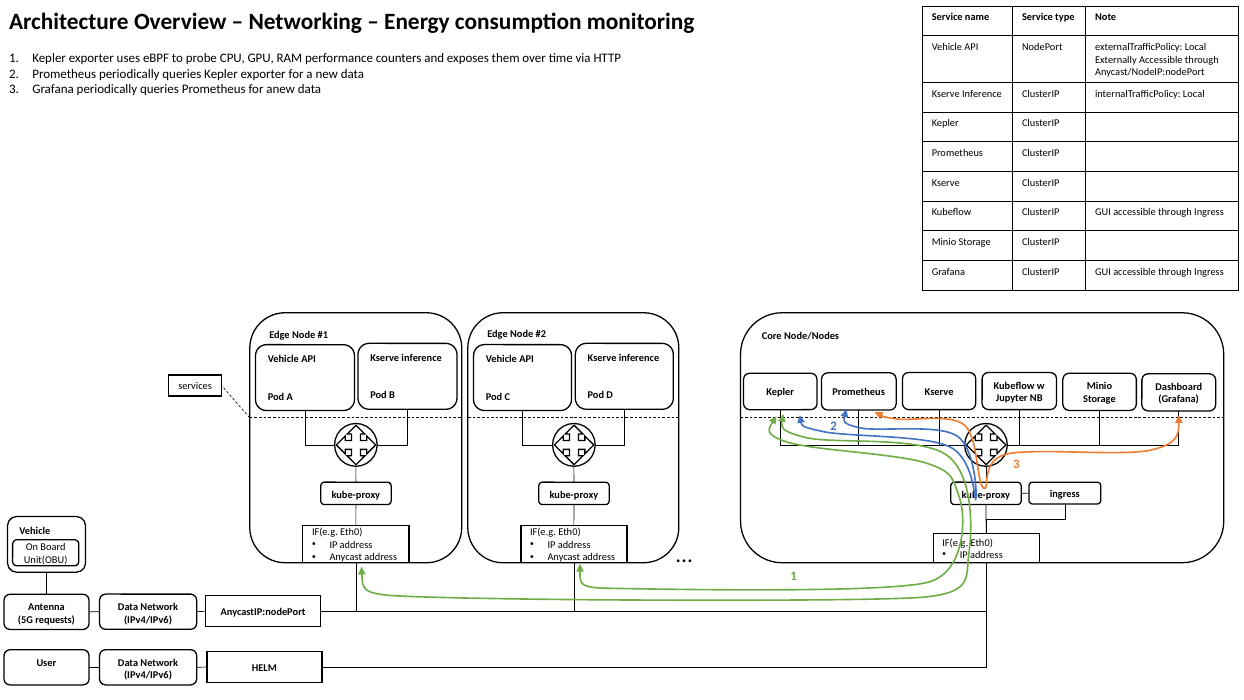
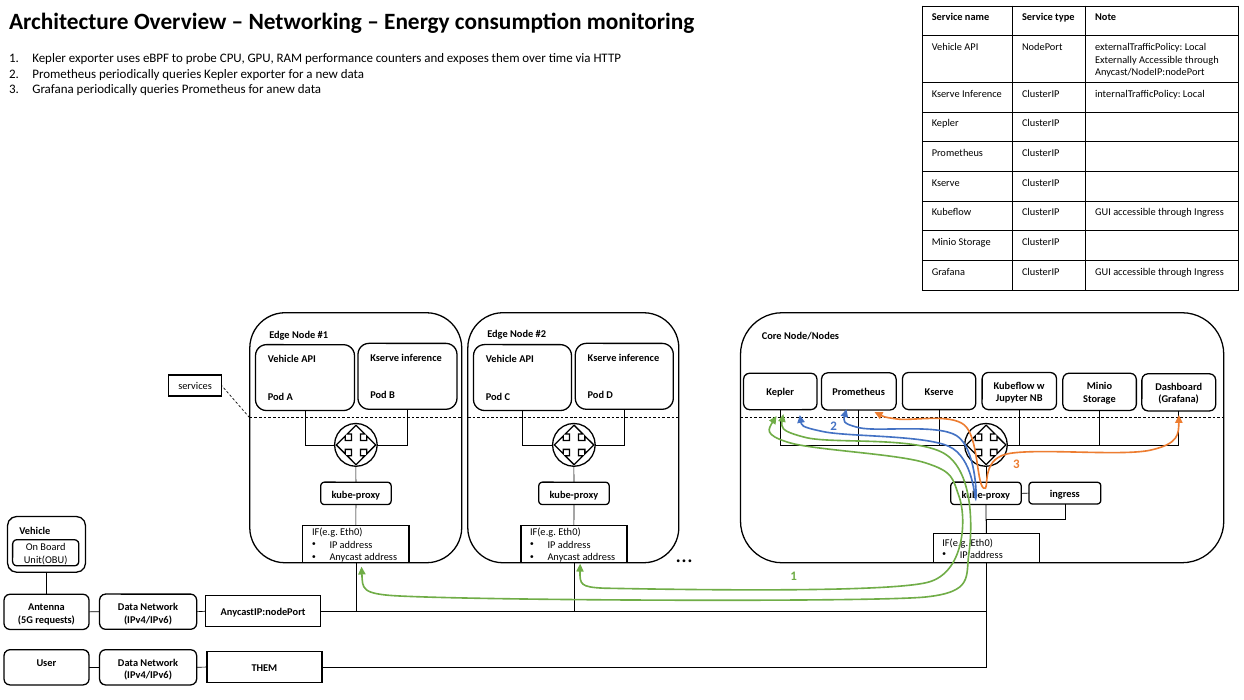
HELM: HELM -> THEM (264, 668)
